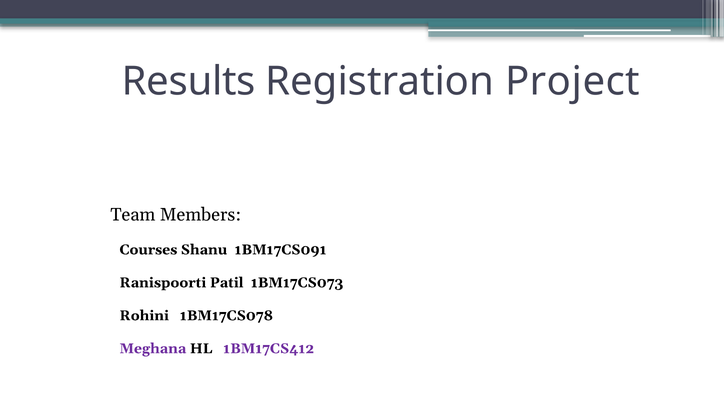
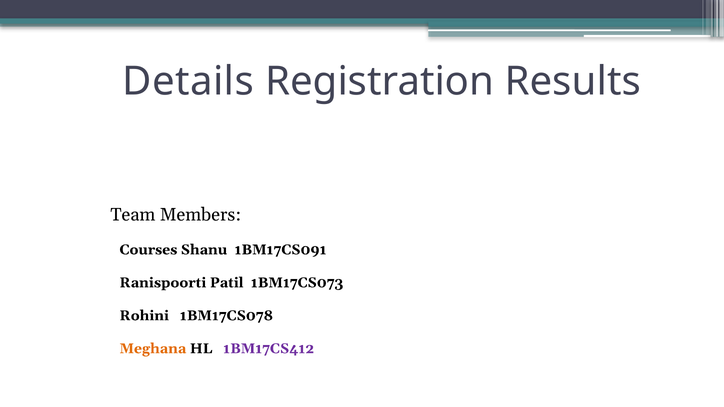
Results: Results -> Details (188, 82)
Project: Project -> Results (573, 82)
Meghana colour: purple -> orange (153, 349)
